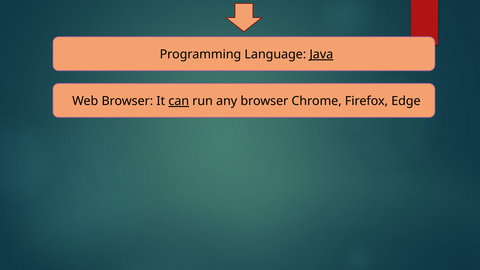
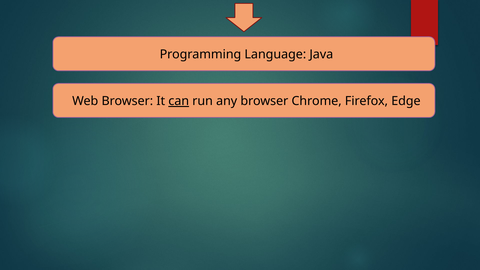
Java underline: present -> none (321, 54)
